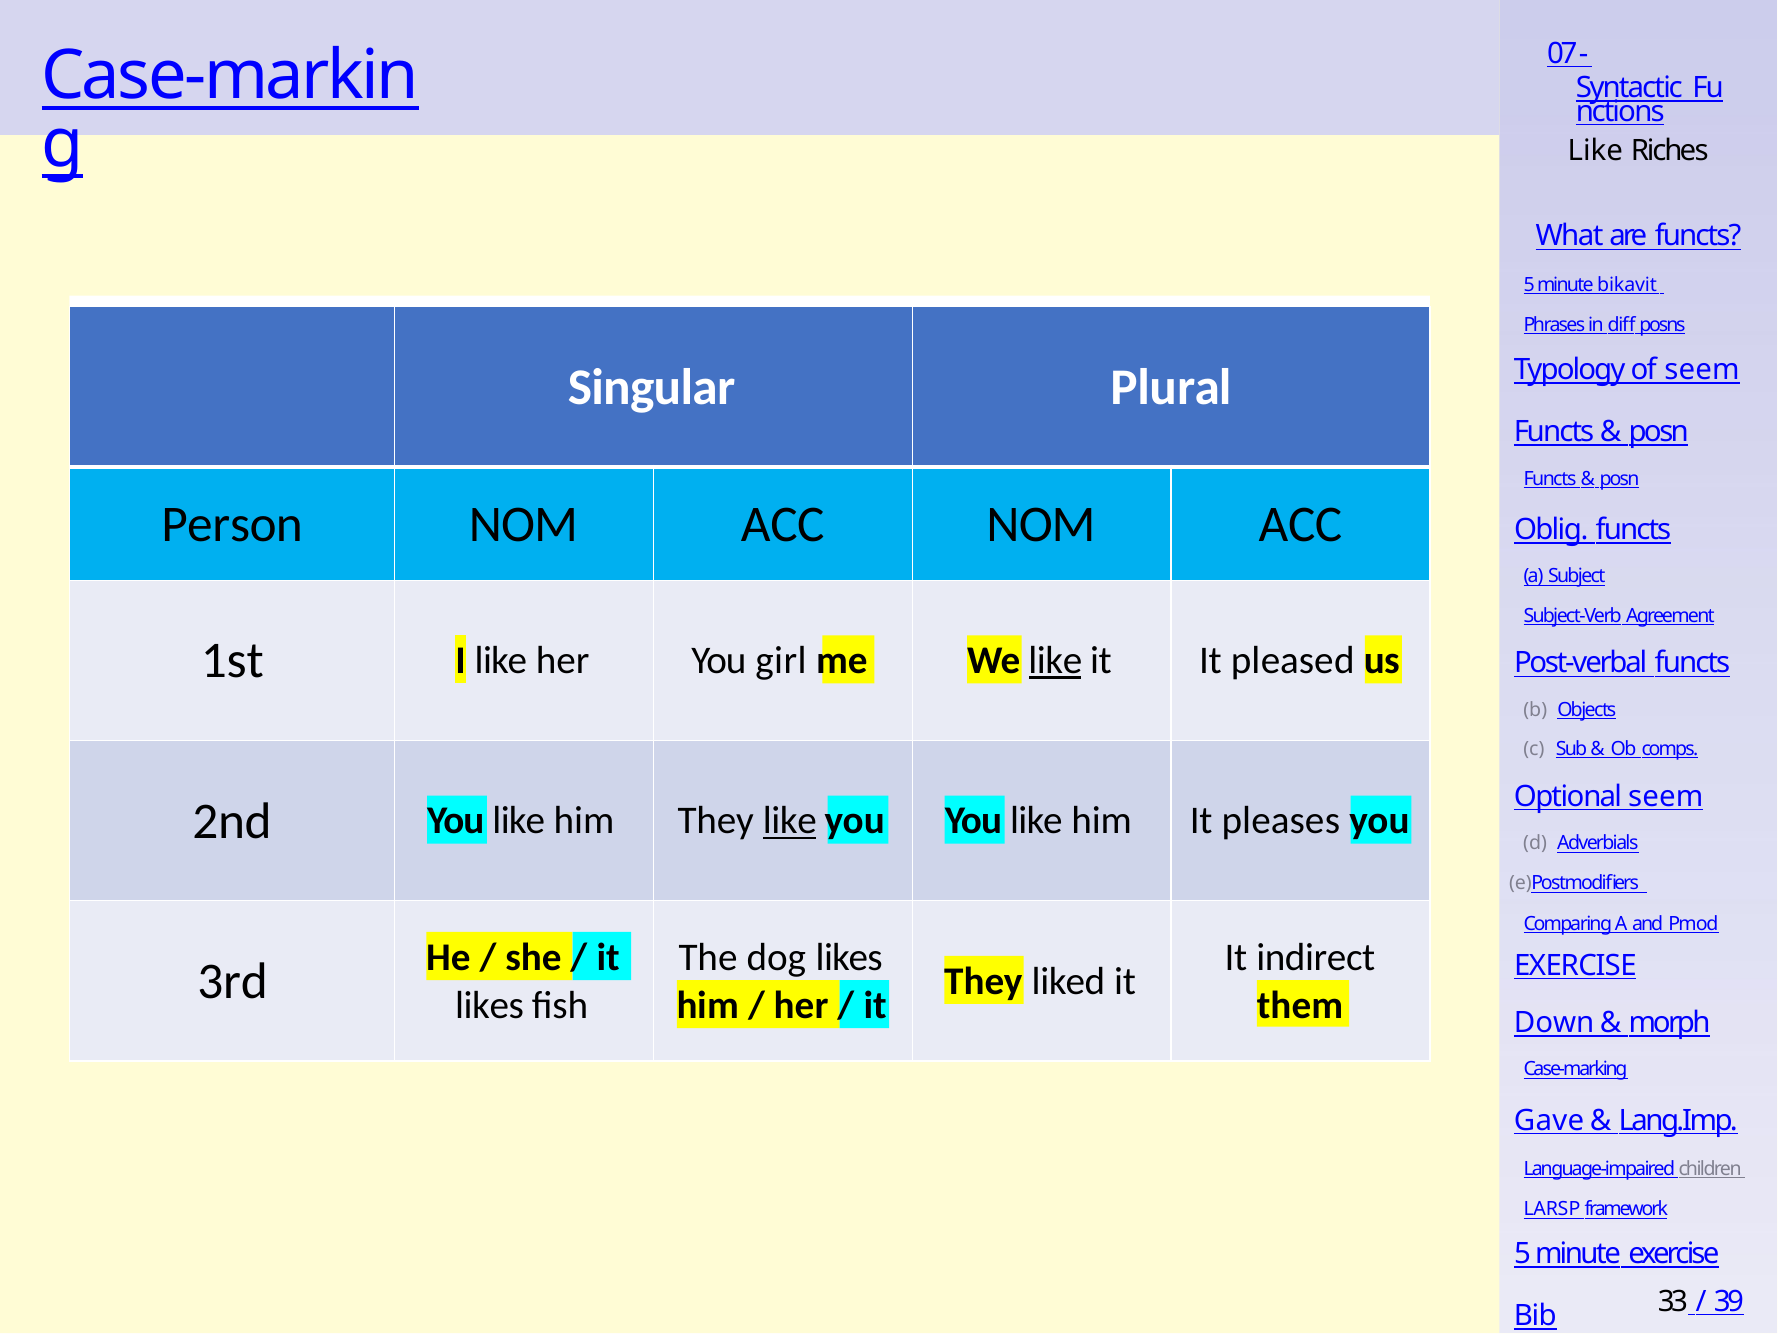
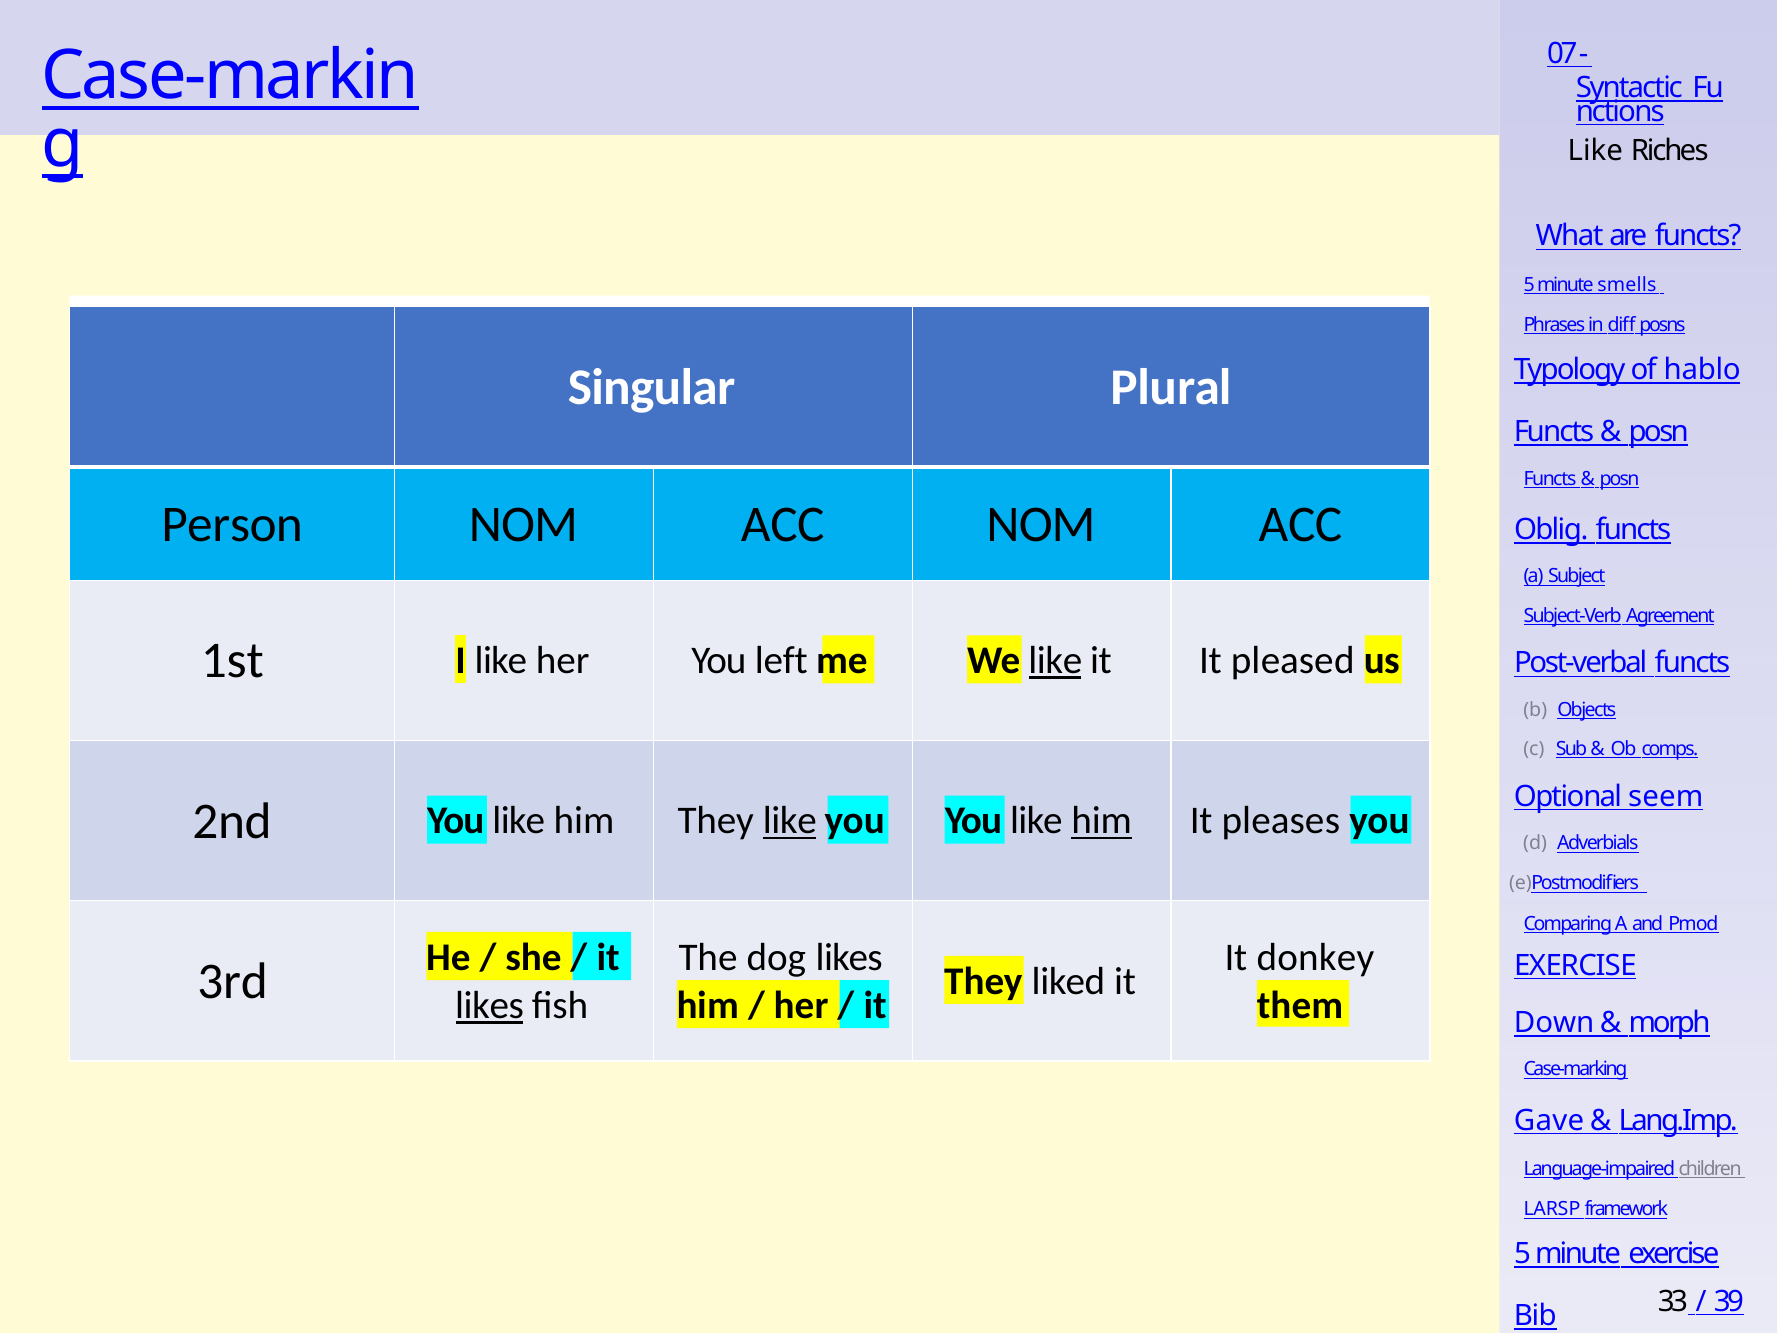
bikavit: bikavit -> smells (1627, 285)
of seem: seem -> hablo (1702, 370)
girl: girl -> left (781, 660)
him underline: none -> present (1102, 821)
indirect: indirect -> donkey (1315, 957)
likes underline: none -> present (490, 1005)
